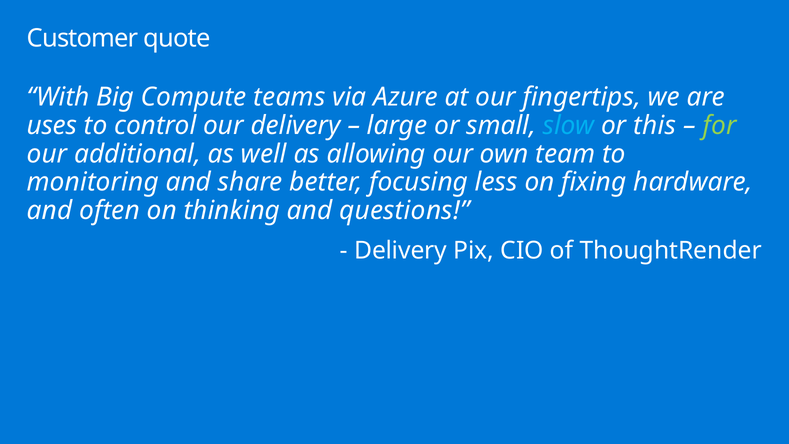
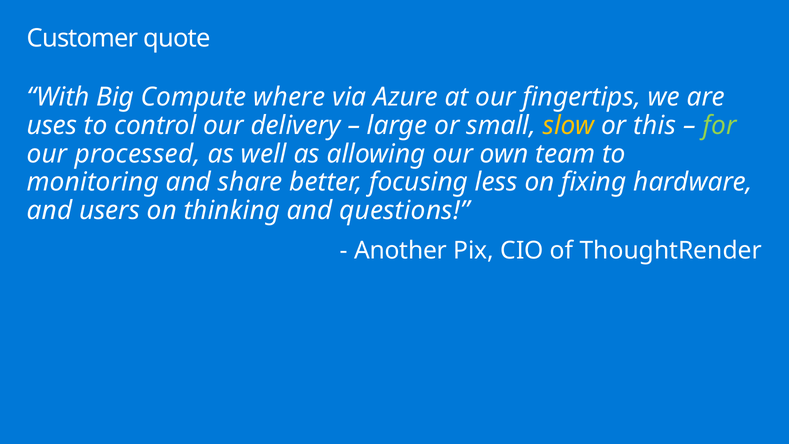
teams: teams -> where (289, 97)
slow colour: light blue -> yellow (569, 125)
additional: additional -> processed (137, 154)
often: often -> users (110, 211)
Delivery: Delivery -> Another (401, 250)
